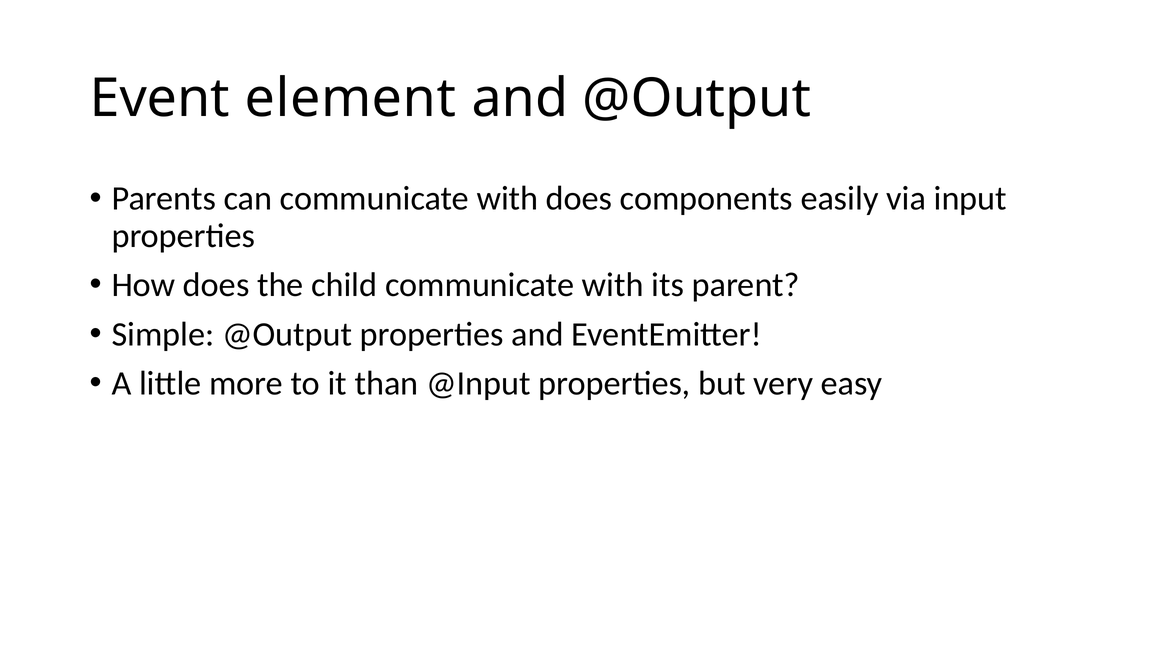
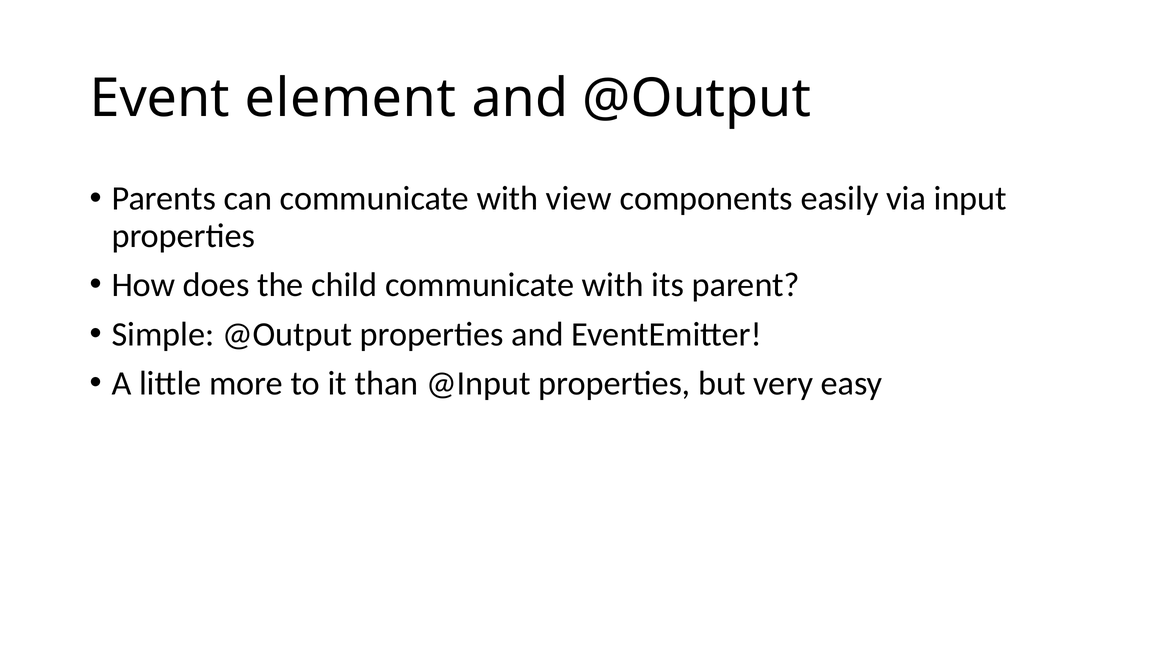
with does: does -> view (579, 199)
